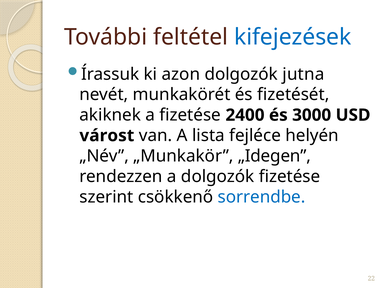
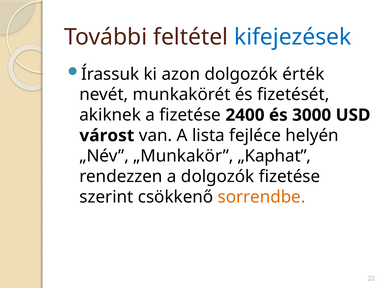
jutna: jutna -> érték (303, 74)
„Idegen: „Idegen -> „Kaphat (274, 156)
sorrendbe colour: blue -> orange (262, 197)
